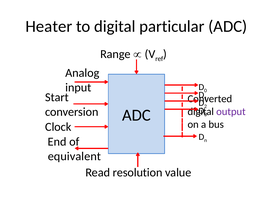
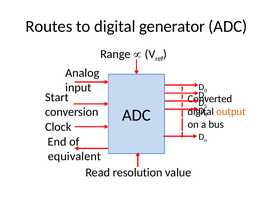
Heater: Heater -> Routes (49, 26)
particular: particular -> generator (172, 26)
output colour: purple -> orange (231, 111)
